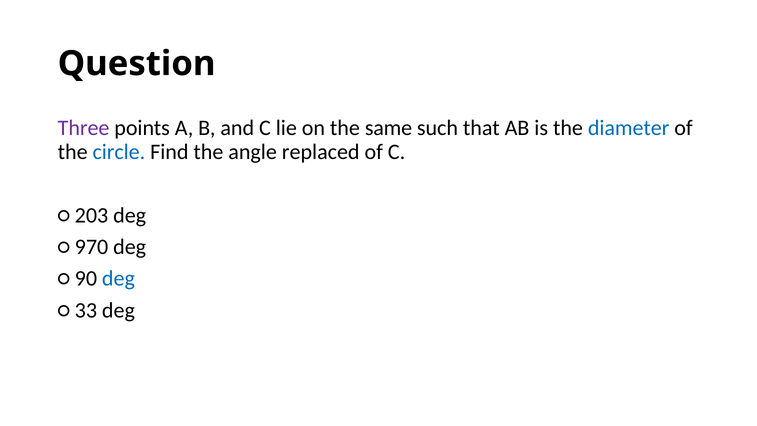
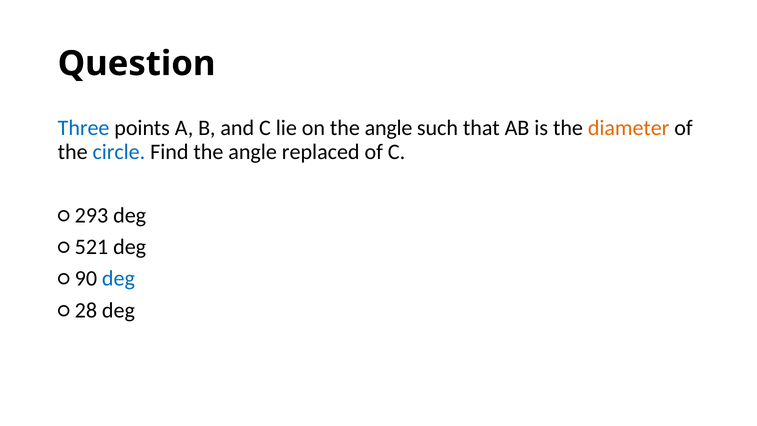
Three colour: purple -> blue (84, 128)
on the same: same -> angle (389, 128)
diameter colour: blue -> orange (629, 128)
203: 203 -> 293 (92, 215)
970: 970 -> 521 (92, 247)
33: 33 -> 28 (86, 310)
